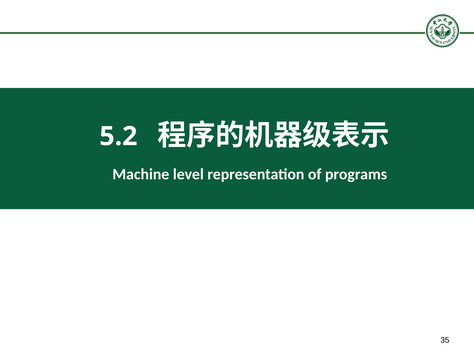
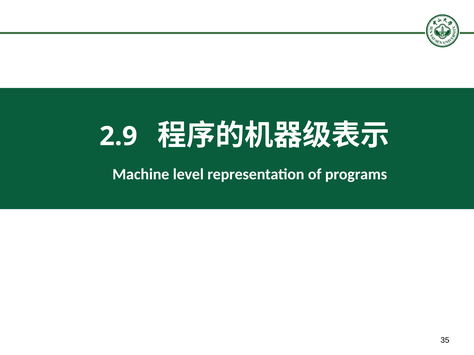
5.2: 5.2 -> 2.9 (118, 137)
